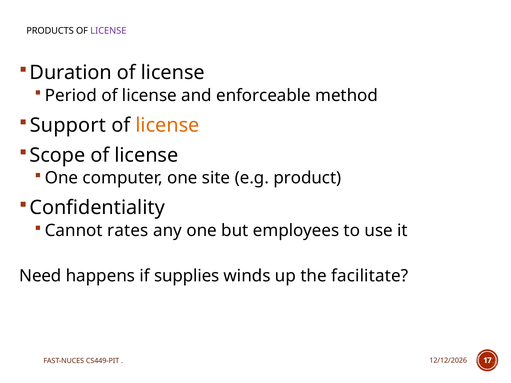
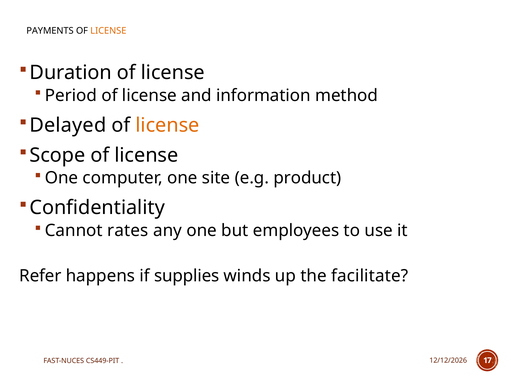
PRODUCTS: PRODUCTS -> PAYMENTS (50, 31)
LICENSE colour: purple -> orange (108, 31)
enforceable: enforceable -> information (263, 96)
Support: Support -> Delayed (68, 125)
Need: Need -> Refer (40, 276)
